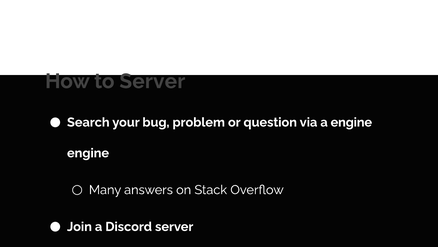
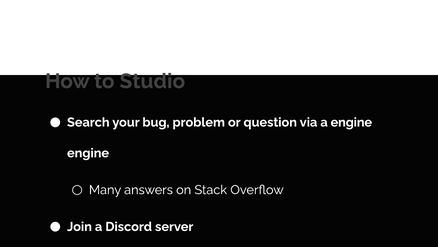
to Server: Server -> Studio (152, 81)
